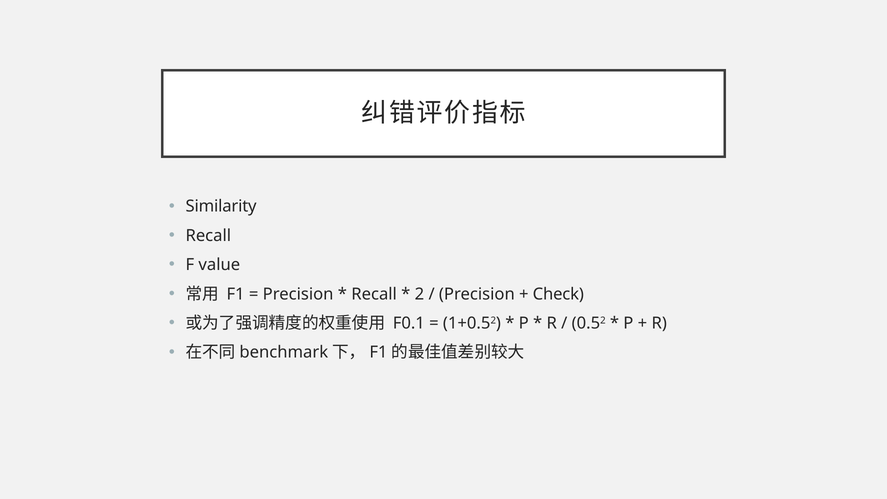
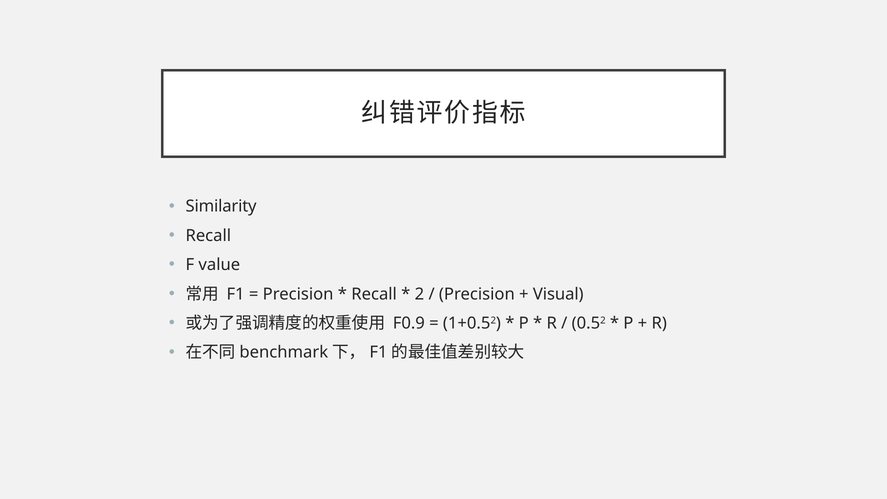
Check: Check -> Visual (558, 294)
F0.1: F0.1 -> F0.9 (409, 323)
